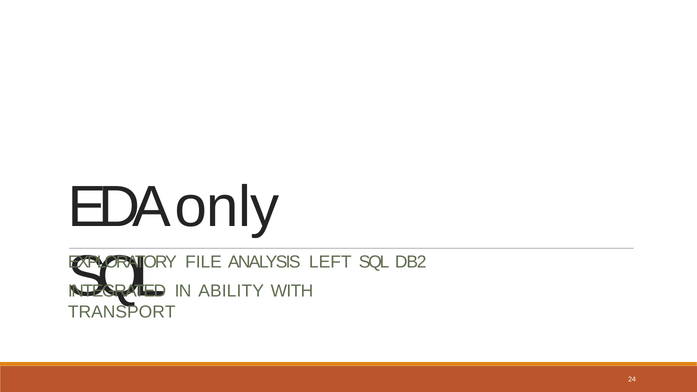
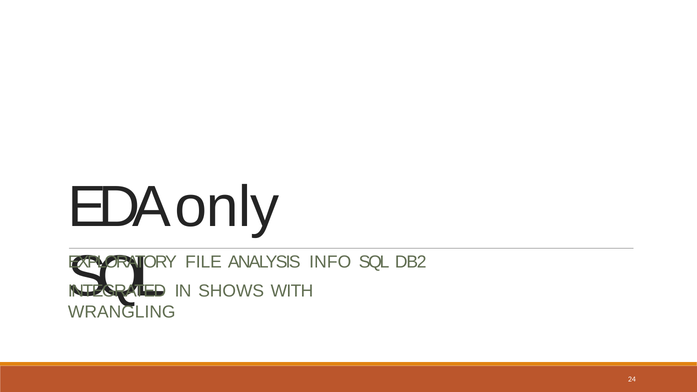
LEFT: LEFT -> INFO (330, 262)
ABILITY: ABILITY -> SHOWS (231, 291)
TRANSPORT: TRANSPORT -> WRANGLING (122, 312)
